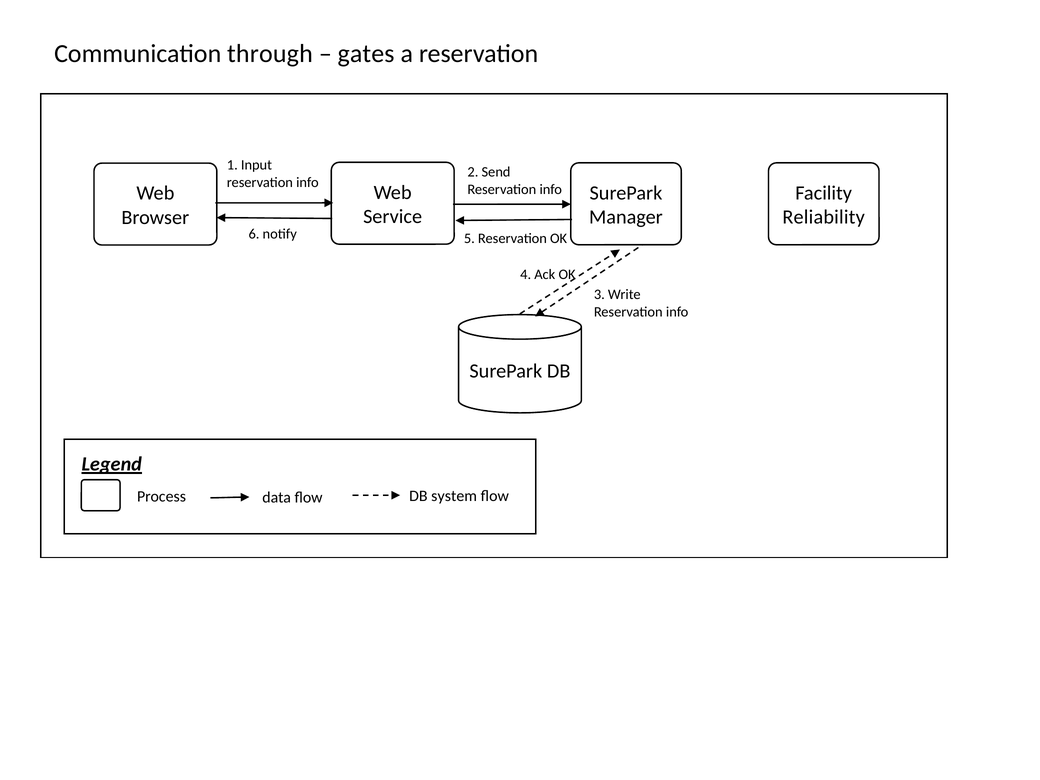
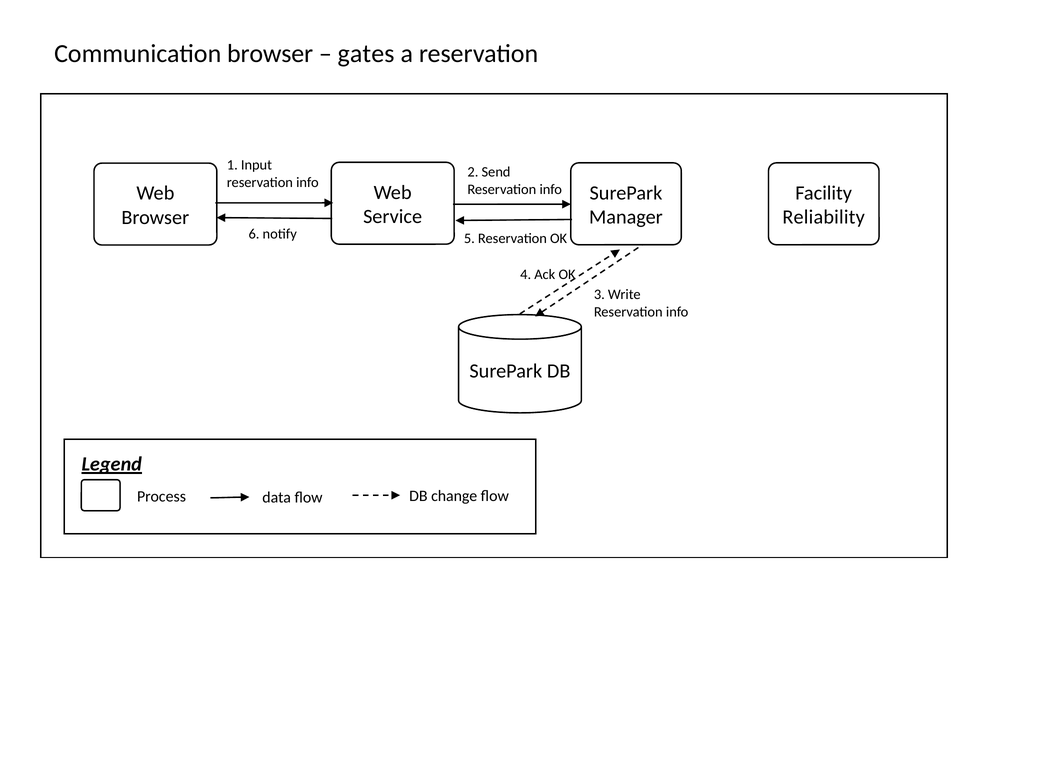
Communication through: through -> browser (270, 54)
system: system -> change (454, 496)
